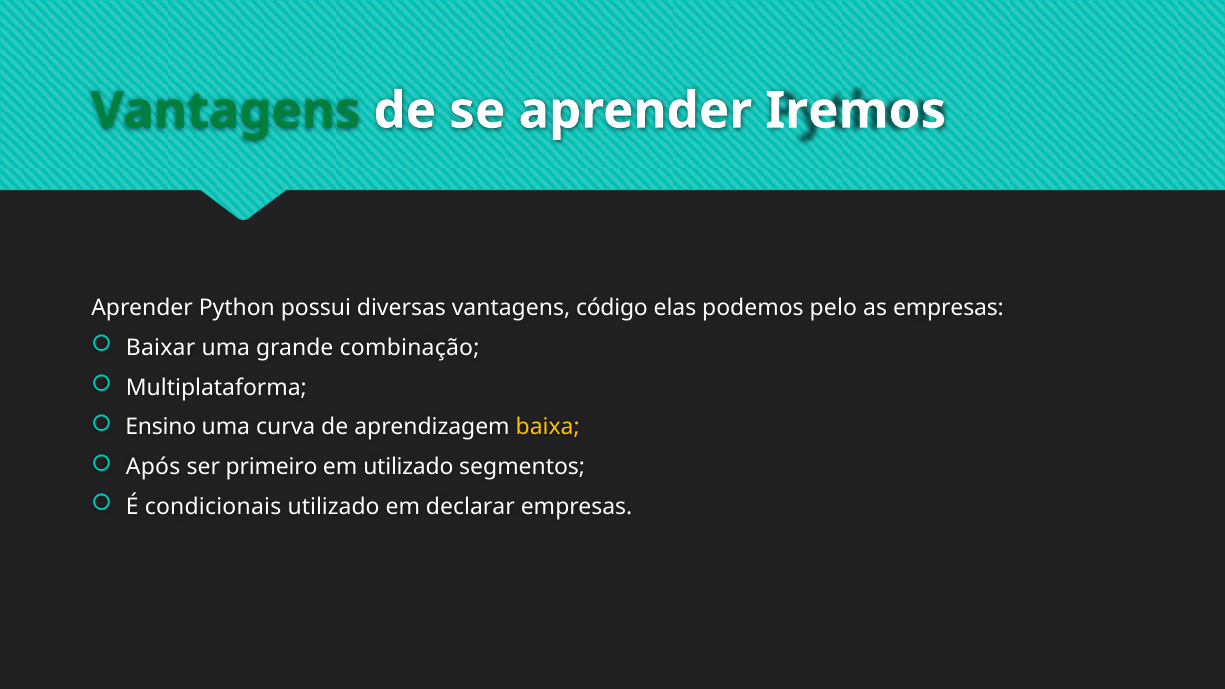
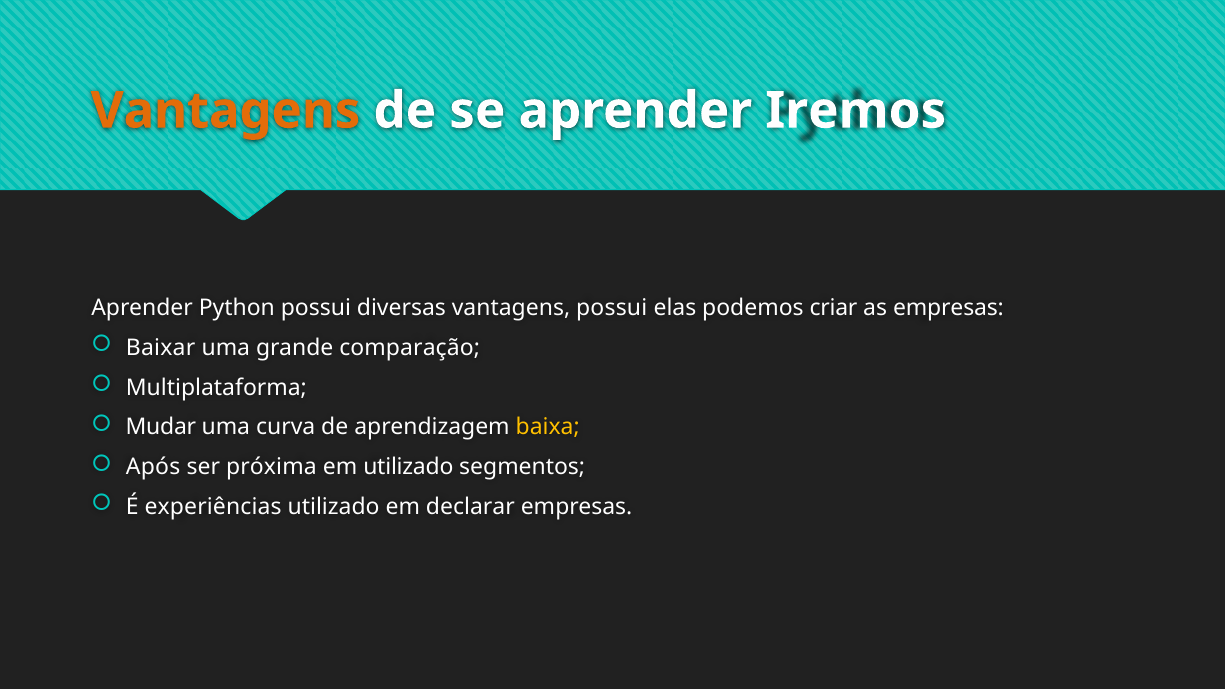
Vantagens colour: green -> orange (225, 111)
vantagens código: código -> possui (612, 308)
pelo: pelo -> criar (834, 308)
combinação: combinação -> comparação (410, 348)
Ensino: Ensino -> Mudar (161, 427)
primeiro: primeiro -> próxima (271, 467)
condicionais: condicionais -> experiências (213, 507)
